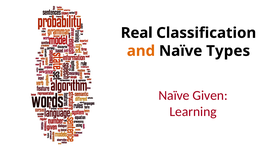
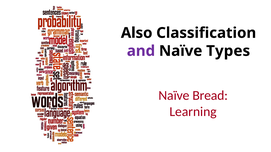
Real: Real -> Also (137, 33)
and colour: orange -> purple (141, 51)
Given: Given -> Bread (210, 96)
